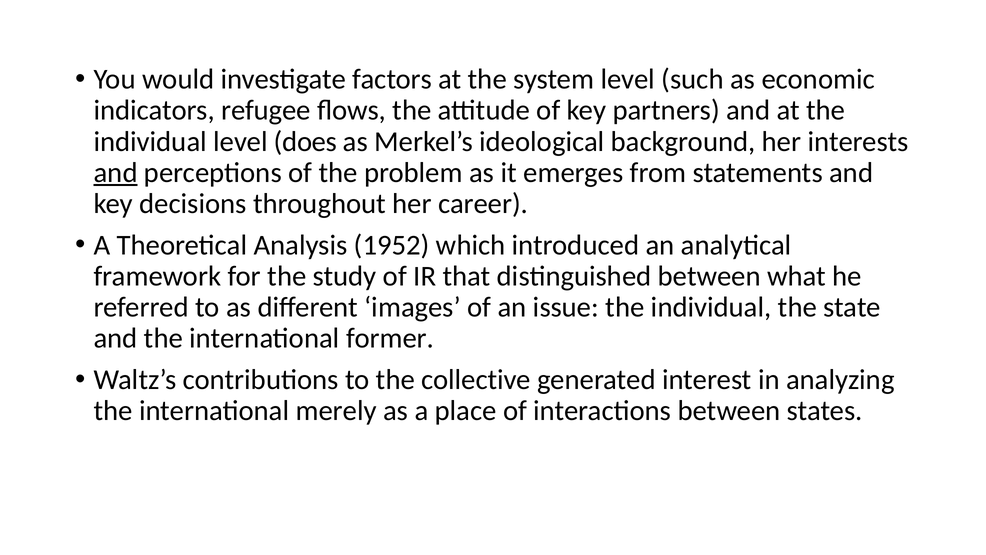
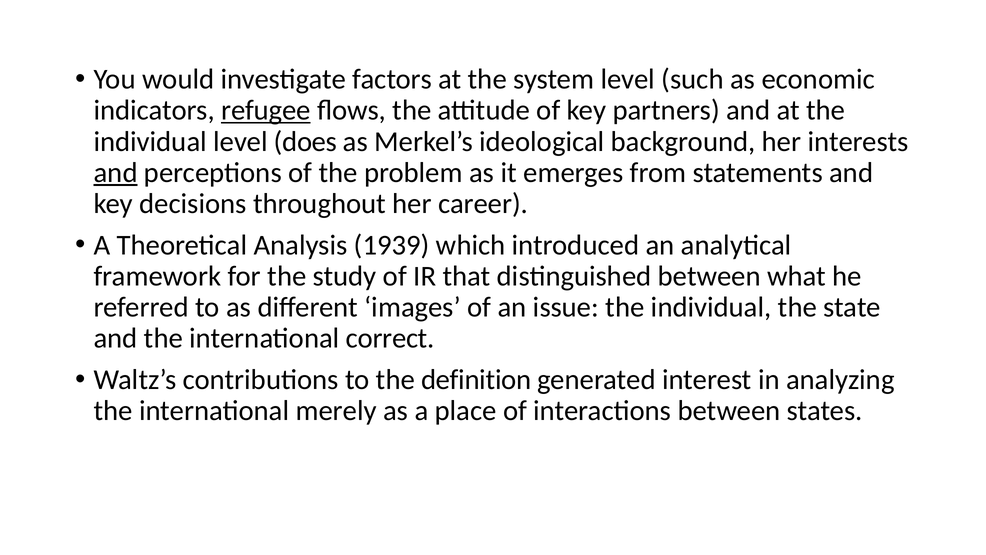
refugee underline: none -> present (266, 110)
1952: 1952 -> 1939 (392, 245)
former: former -> correct (390, 338)
collective: collective -> definition (476, 379)
